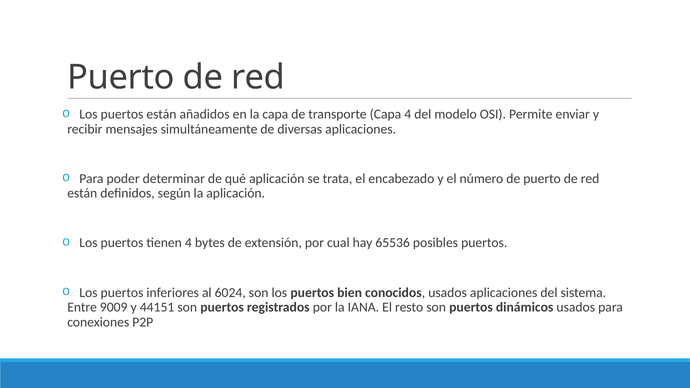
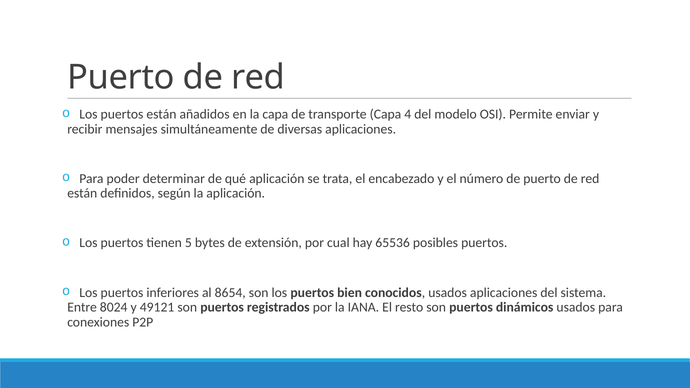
tienen 4: 4 -> 5 (188, 243)
6024: 6024 -> 8654 (230, 293)
9009: 9009 -> 8024 (114, 307)
44151: 44151 -> 49121 (157, 307)
